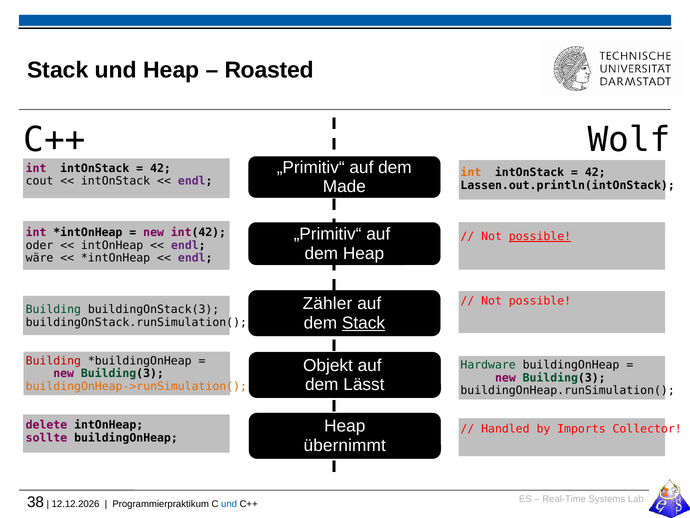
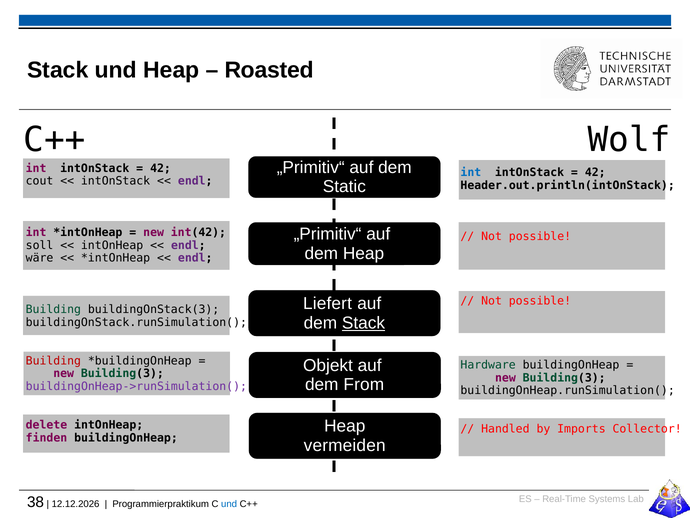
int colour: orange -> blue (471, 172)
Made: Made -> Static (344, 187)
Lassen.out.println(intOnStack: Lassen.out.println(intOnStack -> Header.out.println(intOnStack (568, 185)
possible underline: present -> none (540, 236)
oder: oder -> soll (40, 245)
Zähler: Zähler -> Liefert (327, 303)
Lässt: Lässt -> From (364, 384)
buildingOnHeap->runSimulation( colour: orange -> purple (136, 386)
sollte: sollte -> finden (46, 437)
übernimmt: übernimmt -> vermeiden (345, 445)
